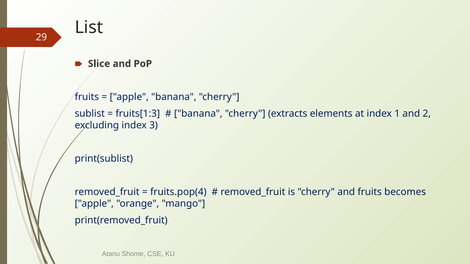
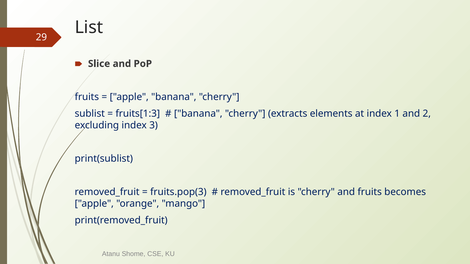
fruits.pop(4: fruits.pop(4 -> fruits.pop(3 (178, 192)
